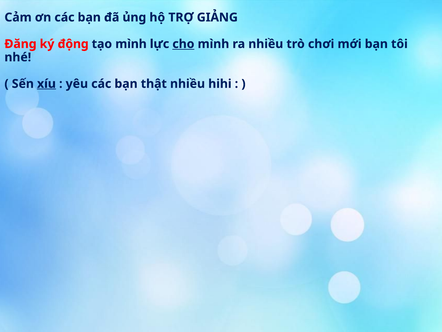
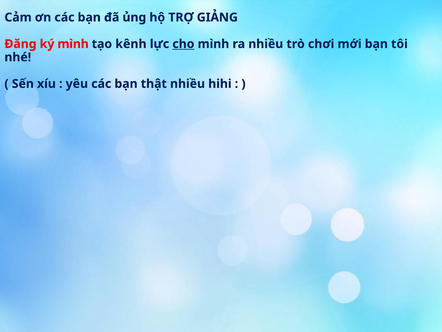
ký động: động -> mình (73, 44)
tạo mình: mình -> kênh (131, 44)
xíu underline: present -> none (46, 84)
